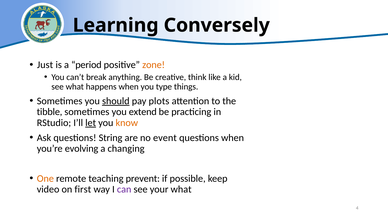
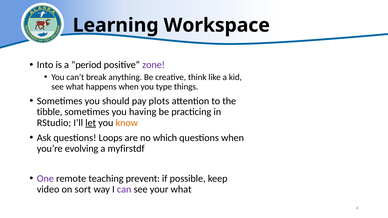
Conversely: Conversely -> Workspace (217, 25)
Just: Just -> Into (45, 65)
zone colour: orange -> purple (154, 65)
should underline: present -> none (116, 101)
extend: extend -> having (143, 112)
String: String -> Loops (111, 138)
event: event -> which (165, 138)
changing: changing -> myfirstdf (126, 149)
One colour: orange -> purple (45, 179)
first: first -> sort (83, 190)
